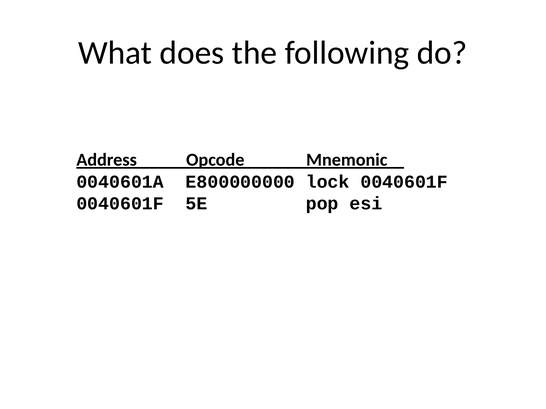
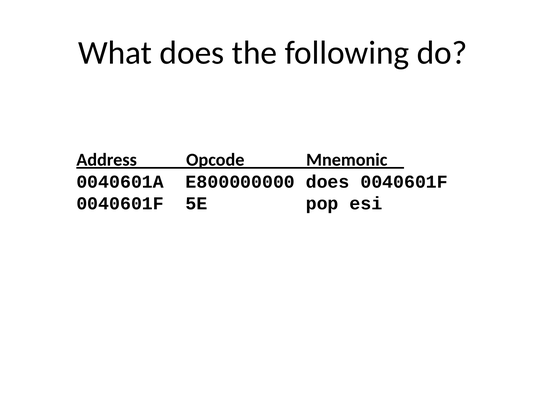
E800000000 lock: lock -> does (328, 182)
